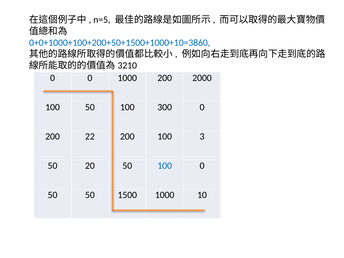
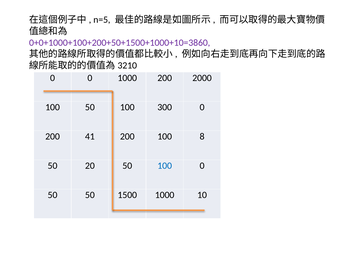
0+0+1000+100+200+50+1500+1000+10=3860 colour: blue -> purple (120, 43)
22: 22 -> 41 (90, 137)
3: 3 -> 8 (202, 137)
